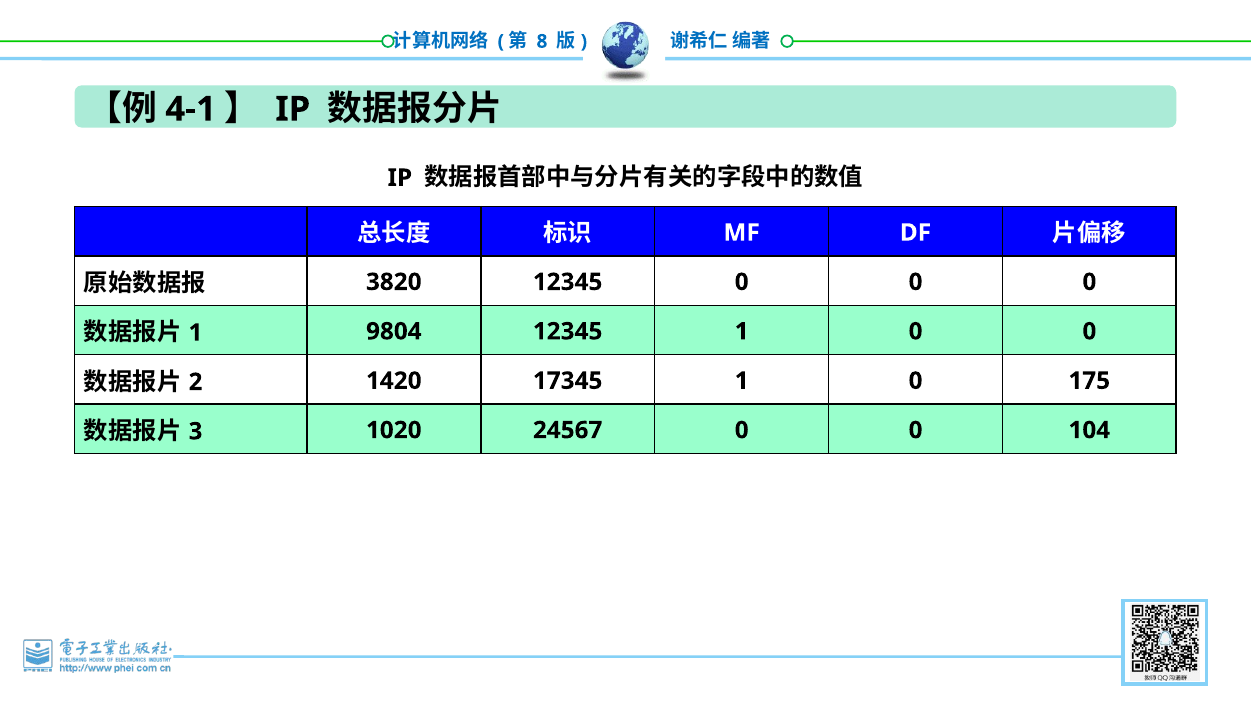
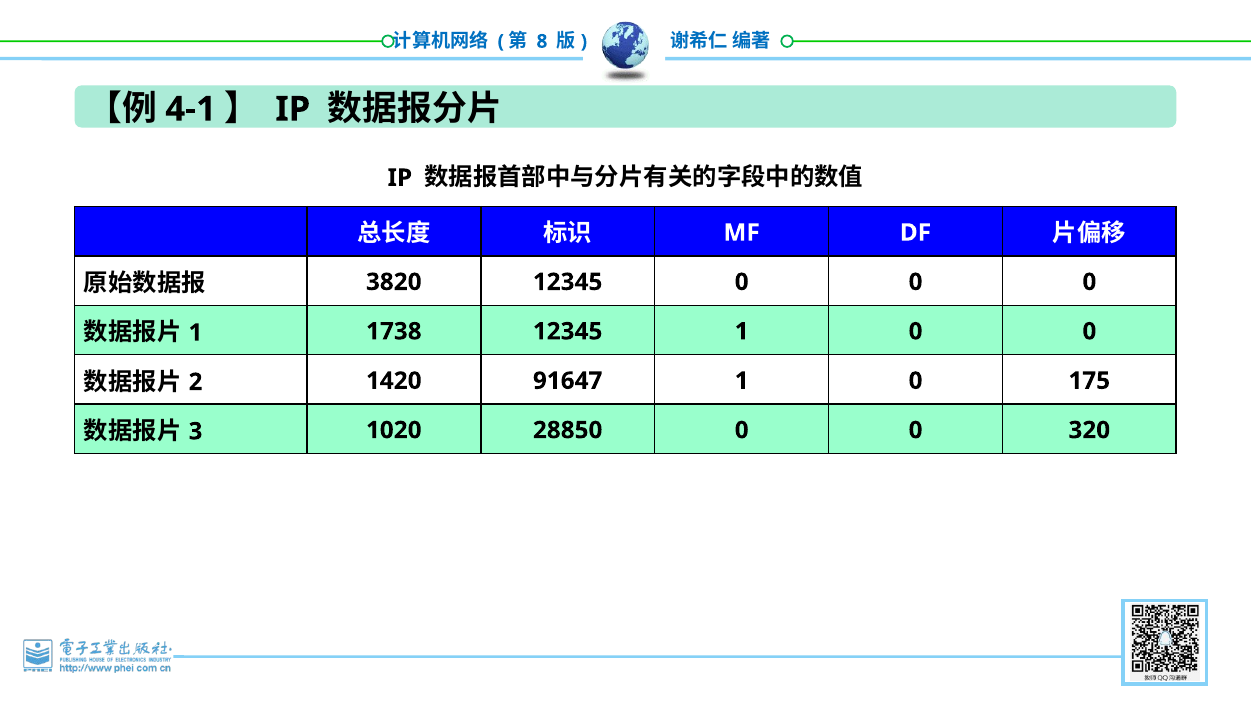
9804: 9804 -> 1738 (394, 332)
17345: 17345 -> 91647 (568, 381)
24567: 24567 -> 28850 (568, 431)
104: 104 -> 320 (1089, 431)
